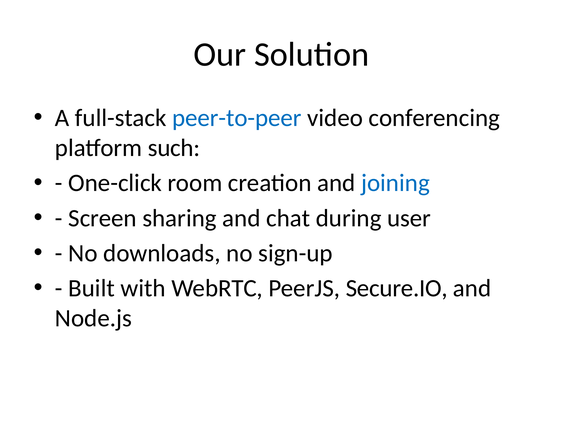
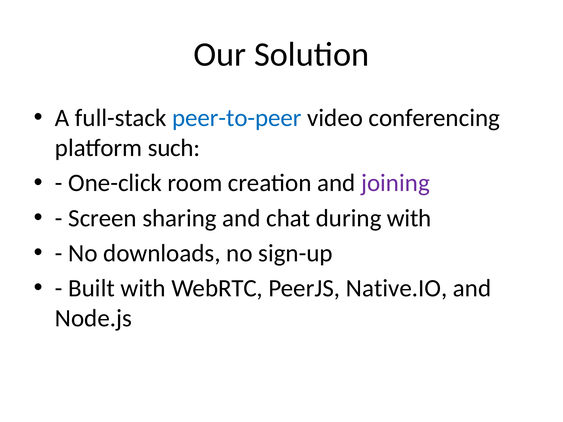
joining colour: blue -> purple (395, 183)
during user: user -> with (409, 218)
Secure.IO: Secure.IO -> Native.IO (397, 288)
